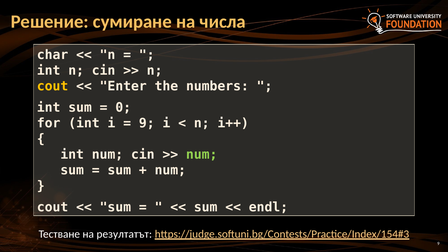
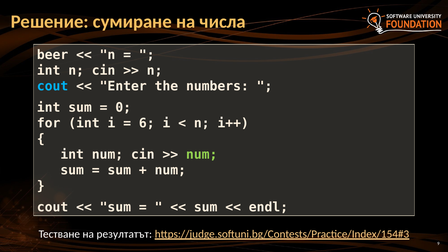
char: char -> beer (53, 55)
cout colour: yellow -> light blue (53, 86)
9: 9 -> 6 (147, 123)
